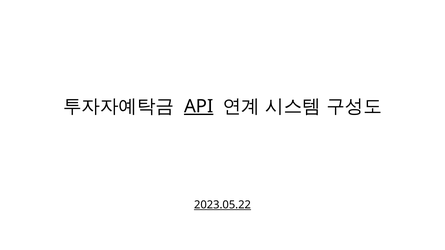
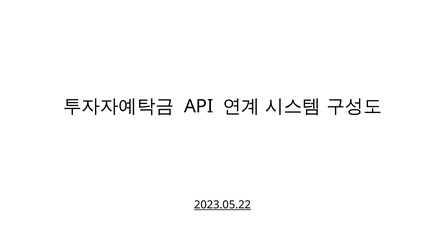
API underline: present -> none (199, 106)
